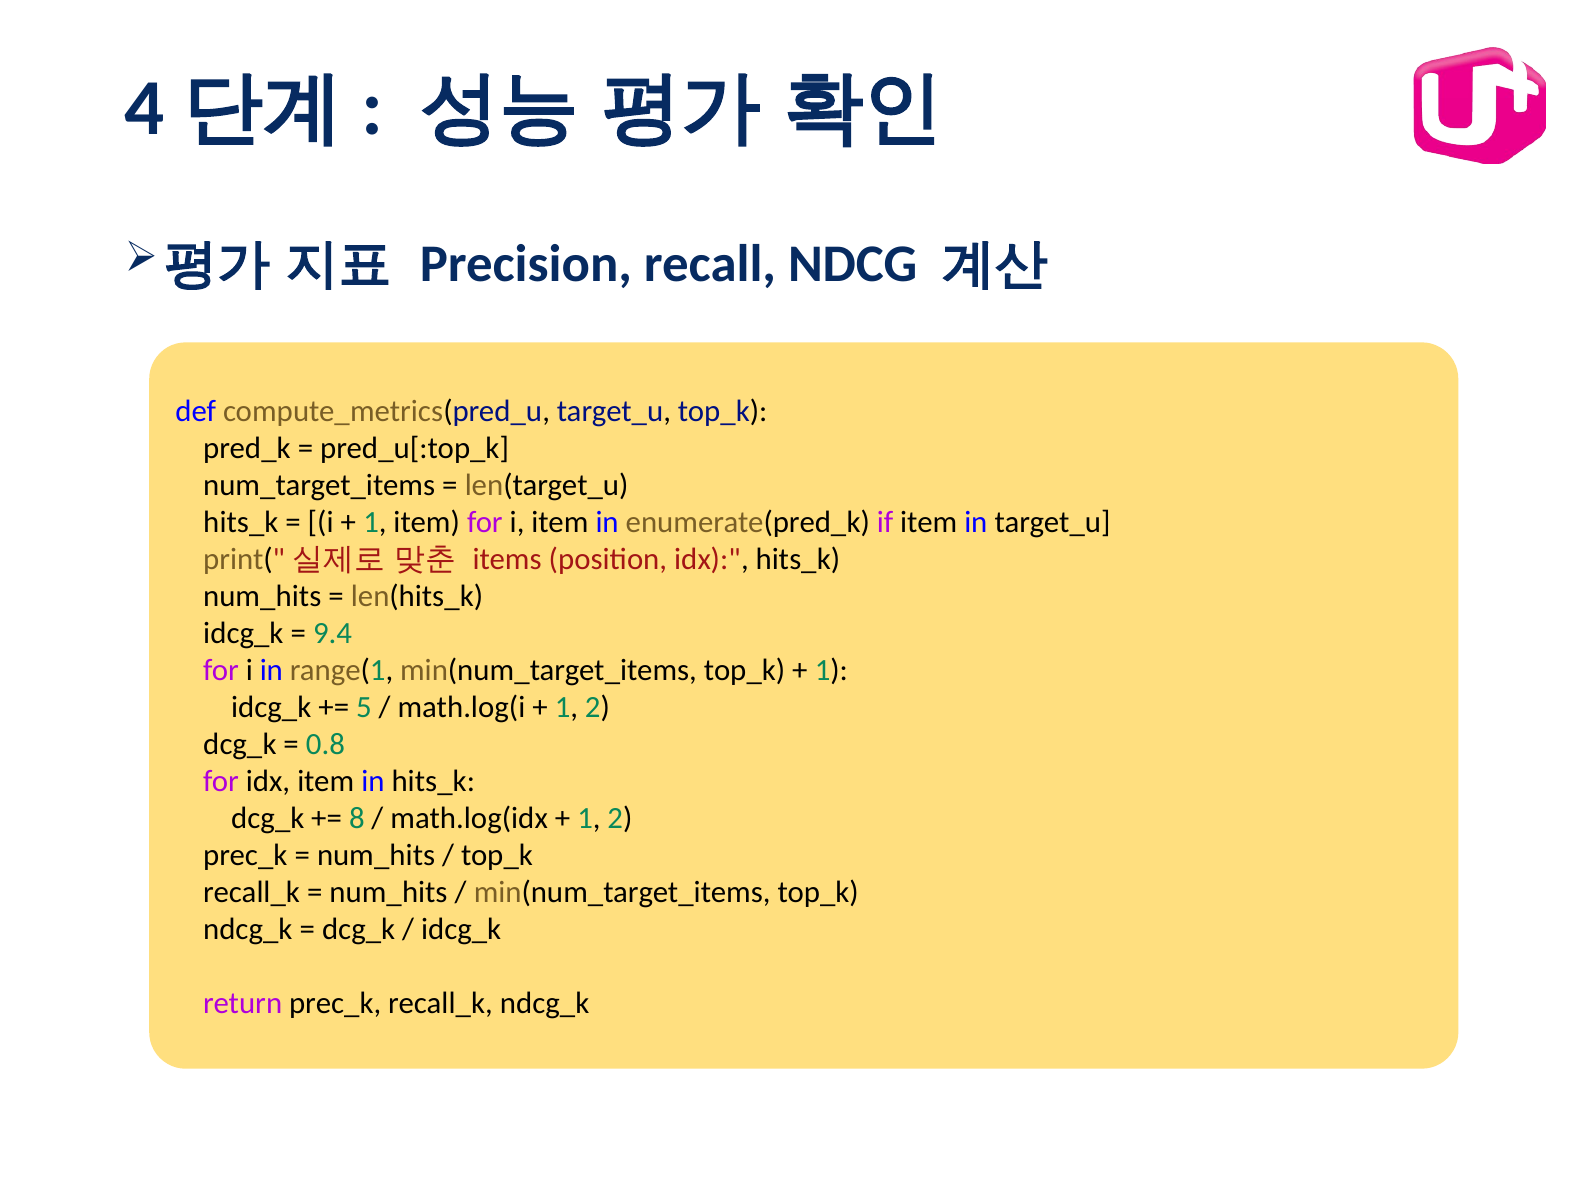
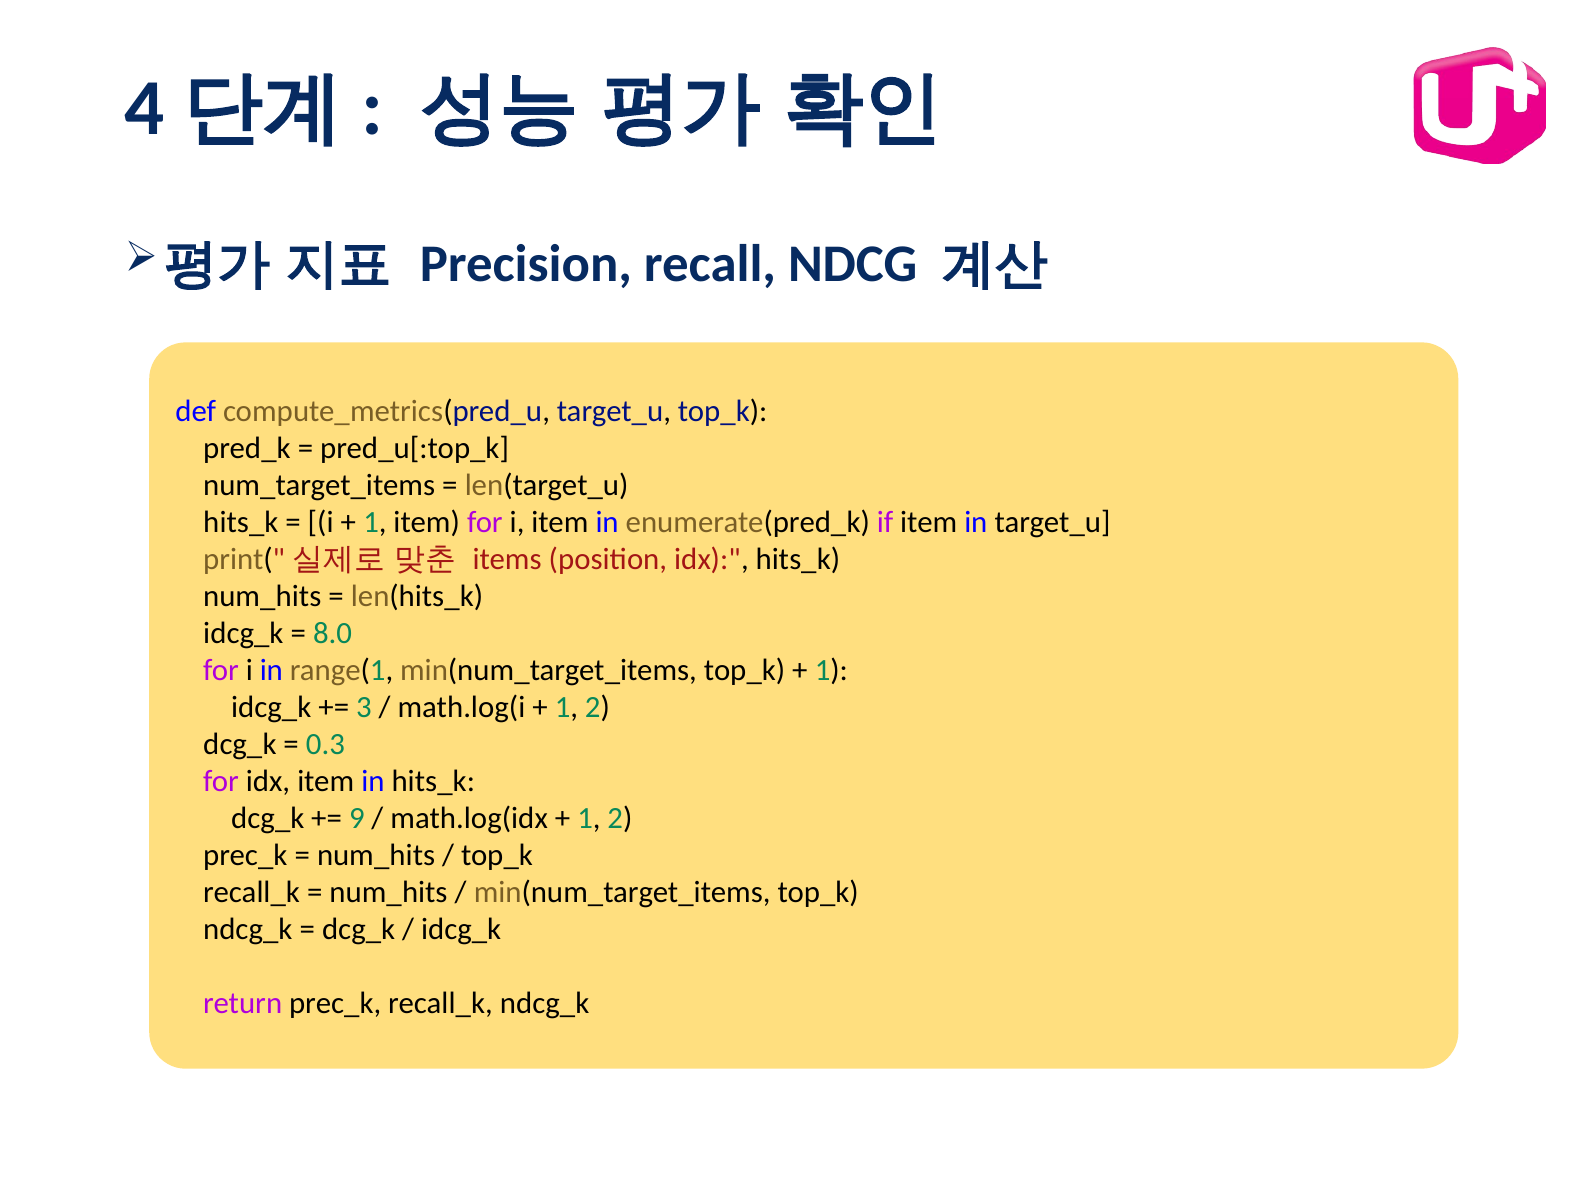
9.4: 9.4 -> 8.0 (333, 634)
5: 5 -> 3 (364, 708)
0.8: 0.8 -> 0.3 (325, 745)
8: 8 -> 9 (357, 819)
